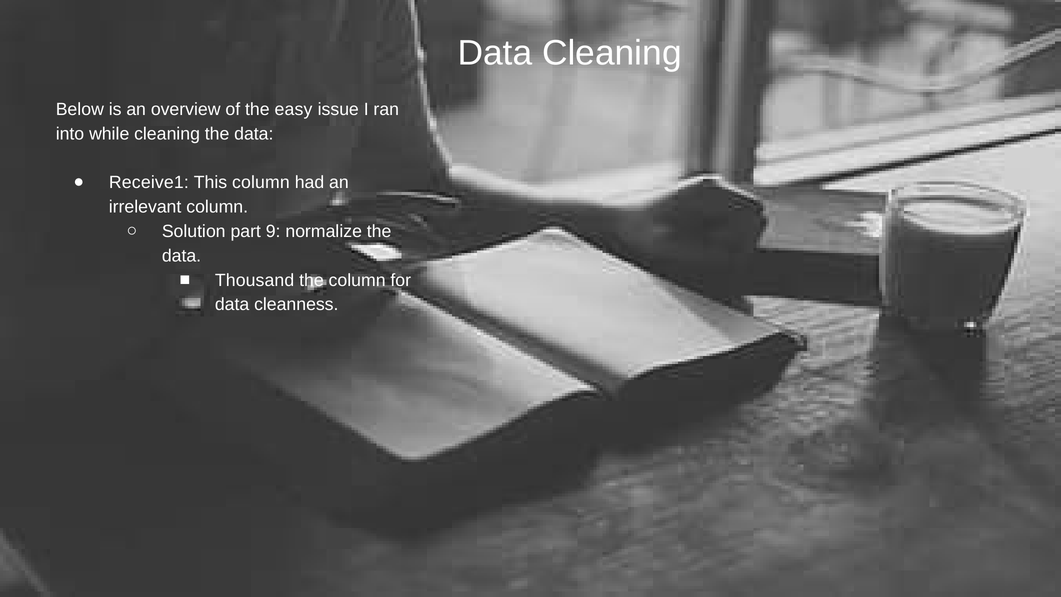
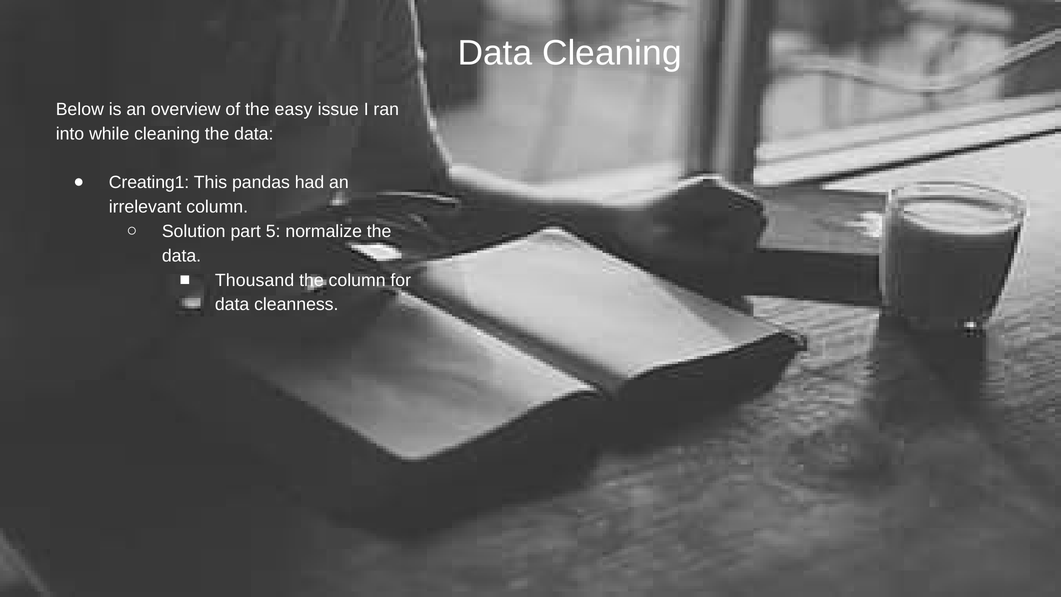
Receive1: Receive1 -> Creating1 (149, 183)
This column: column -> pandas (261, 183)
9: 9 -> 5 (273, 231)
